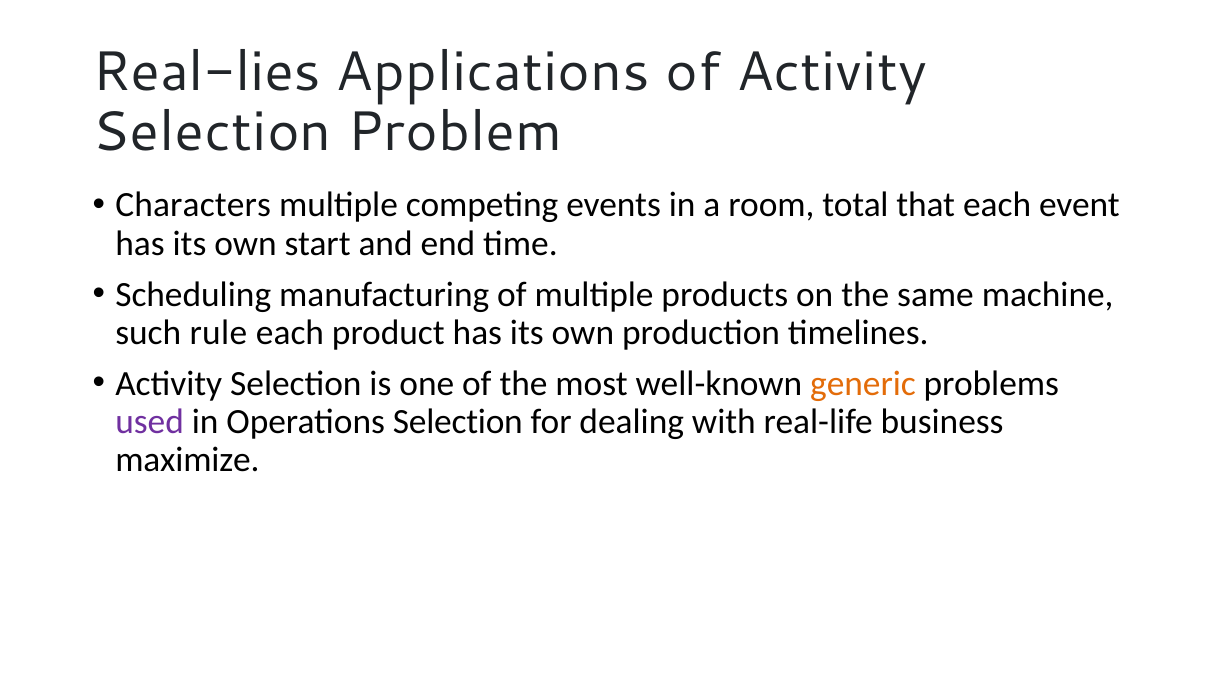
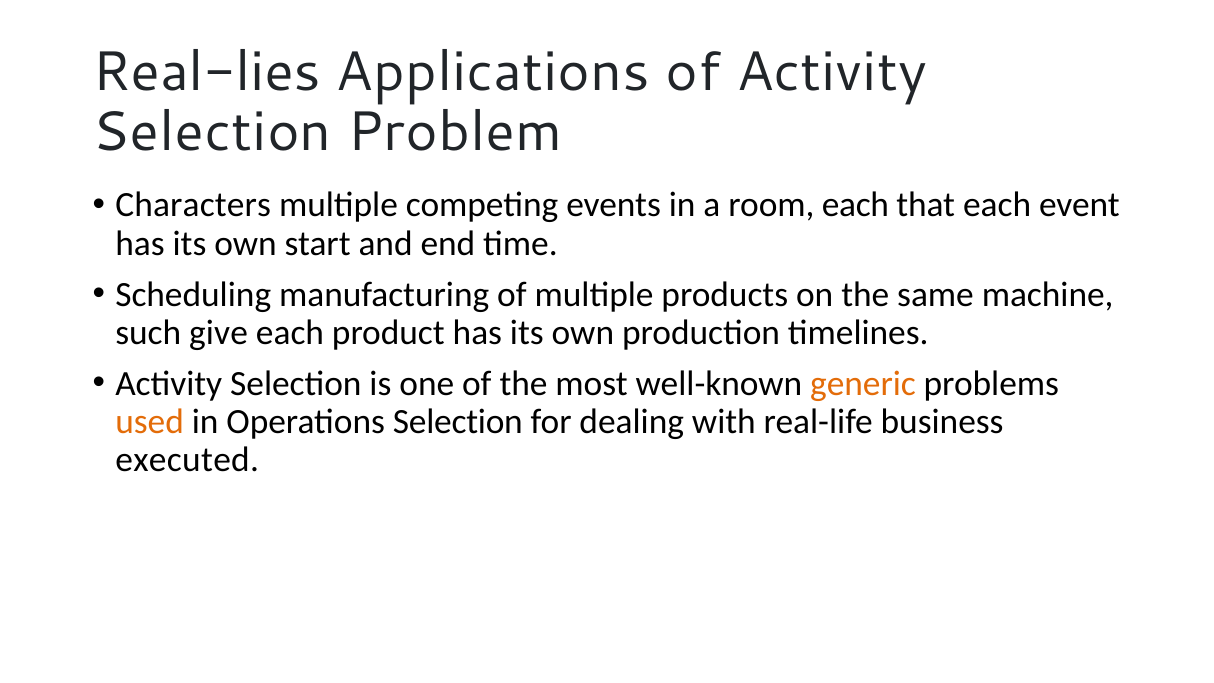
room total: total -> each (856, 205)
rule: rule -> give (219, 333)
used colour: purple -> orange (150, 422)
maximize: maximize -> executed (187, 460)
